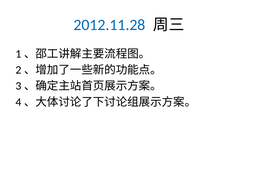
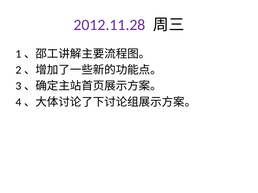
2012.11.28 colour: blue -> purple (109, 25)
